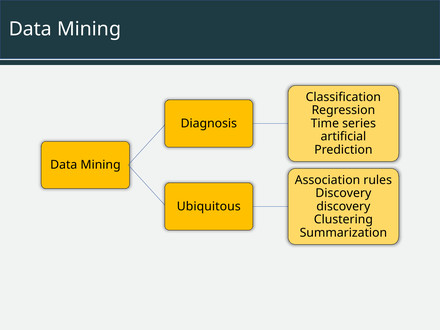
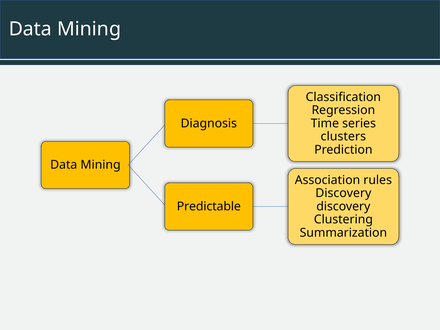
artificial: artificial -> clusters (343, 137)
Ubiquitous: Ubiquitous -> Predictable (209, 206)
